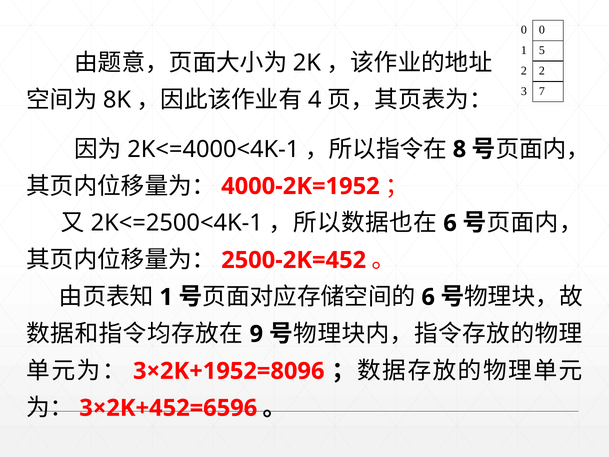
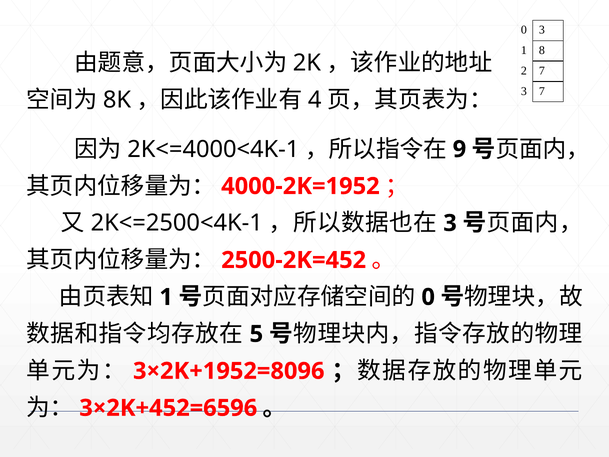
0 0: 0 -> 3 (542, 30)
5: 5 -> 8 (542, 50)
2 2: 2 -> 7 (542, 71)
8: 8 -> 9 (459, 149)
6: 6 -> 3 (450, 223)
6: 6 -> 0 (428, 297)
9: 9 -> 5 (256, 334)
